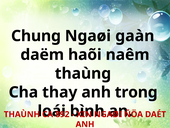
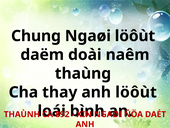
Ngaøi gaàn: gaàn -> löôùt (135, 36)
haõi: haõi -> doài (85, 55)
anh trong: trong -> löôùt (136, 92)
